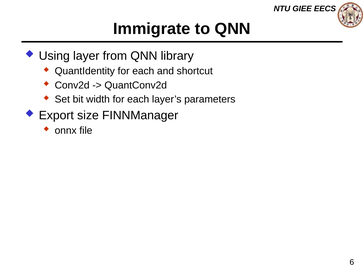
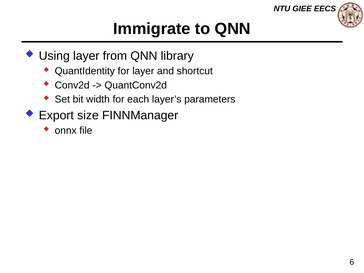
QuantIdentity for each: each -> layer (143, 71)
